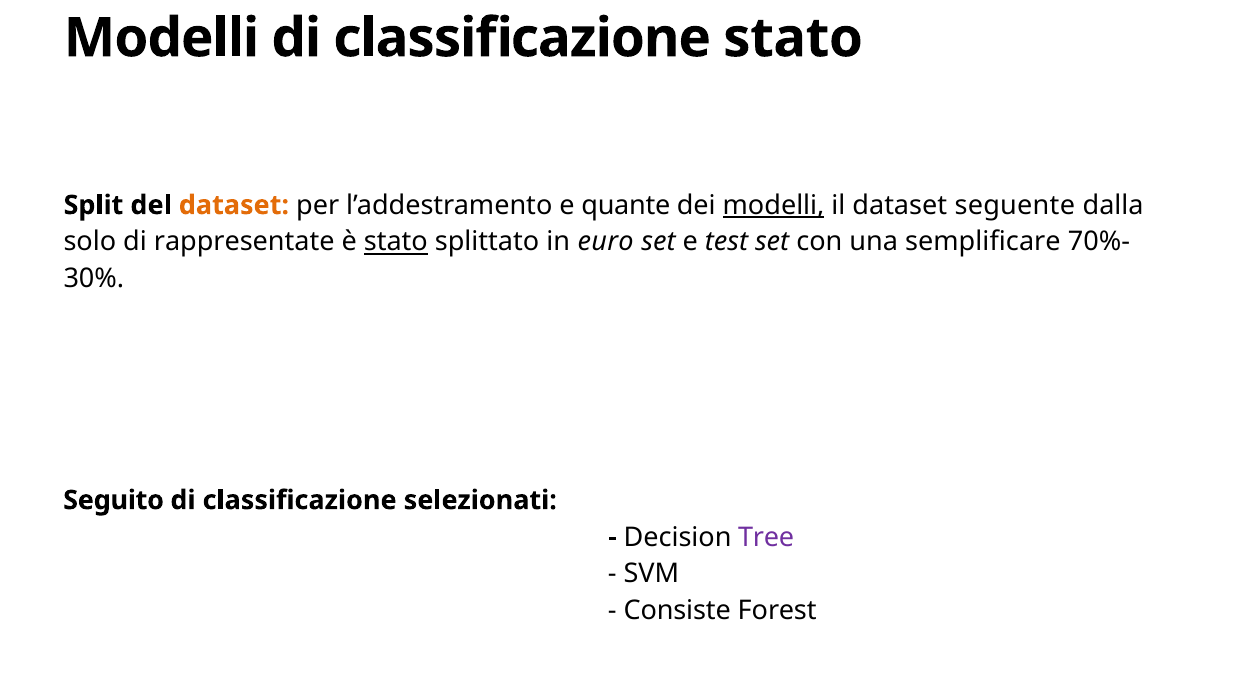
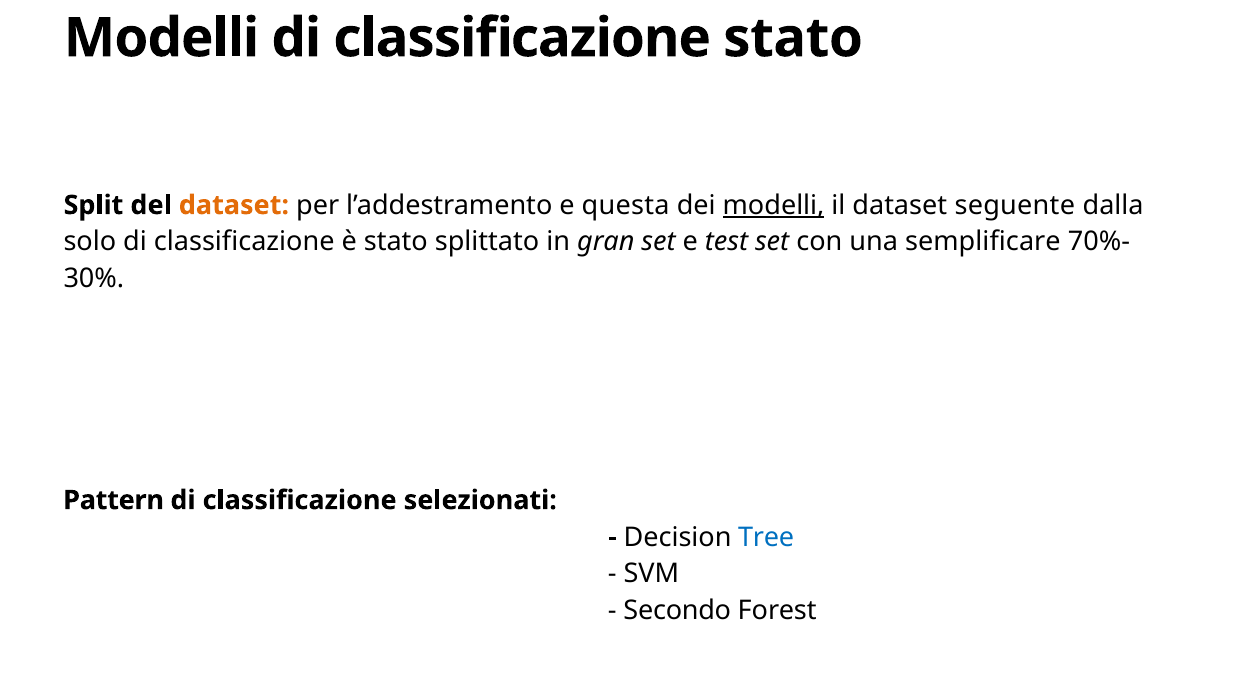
quante: quante -> questa (626, 205)
rappresentate: rappresentate -> classificazione (244, 242)
stato underline: present -> none (396, 242)
euro: euro -> gran (606, 242)
Seguito: Seguito -> Pattern (114, 500)
Tree colour: purple -> blue (766, 537)
Consiste: Consiste -> Secondo (677, 611)
